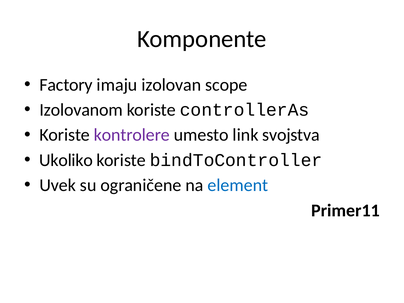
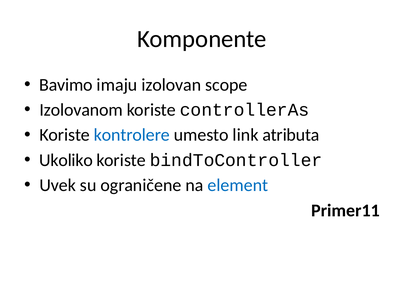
Factory: Factory -> Bavimo (66, 85)
kontrolere colour: purple -> blue (132, 135)
svojstva: svojstva -> atributa (291, 135)
